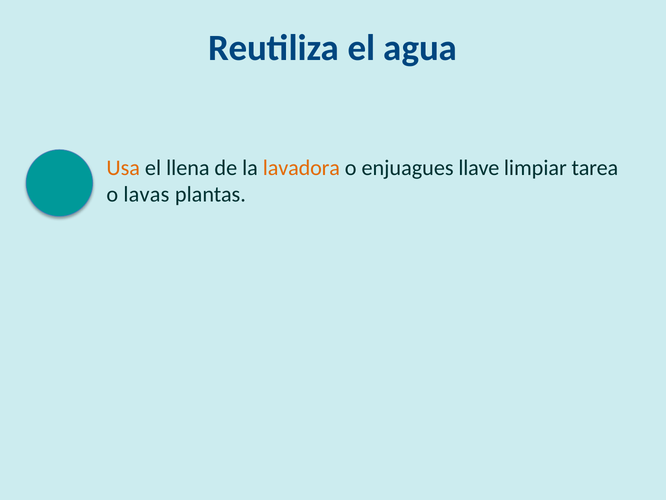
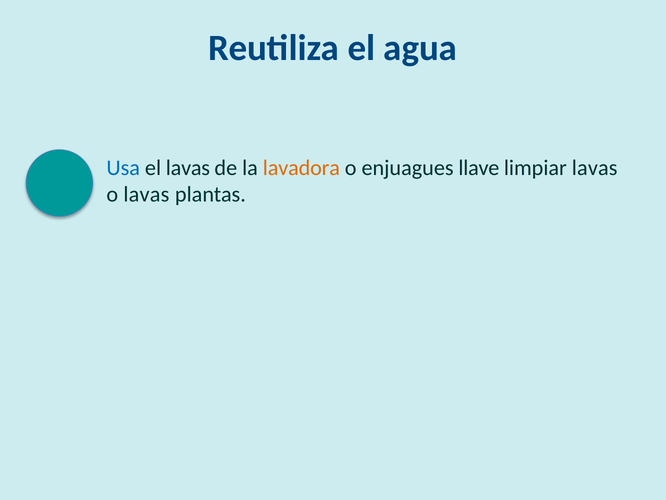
Usa colour: orange -> blue (123, 168)
el llena: llena -> lavas (188, 168)
limpiar tarea: tarea -> lavas (595, 168)
